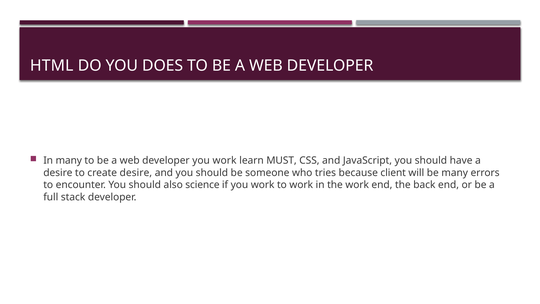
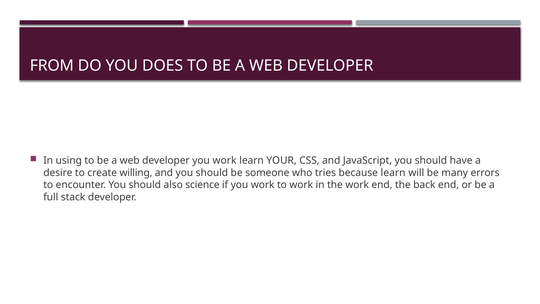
HTML: HTML -> FROM (52, 66)
In many: many -> using (69, 161)
MUST: MUST -> YOUR (281, 161)
create desire: desire -> willing (136, 173)
because client: client -> learn (393, 173)
